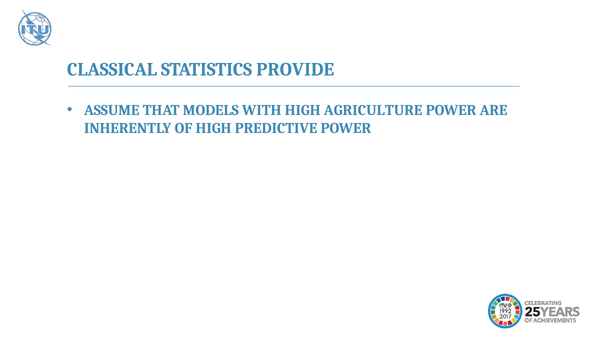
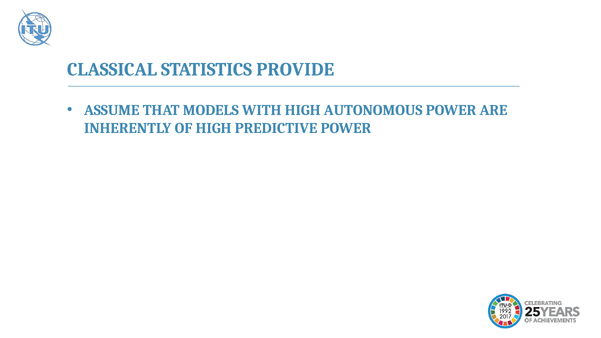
AGRICULTURE: AGRICULTURE -> AUTONOMOUS (373, 110)
